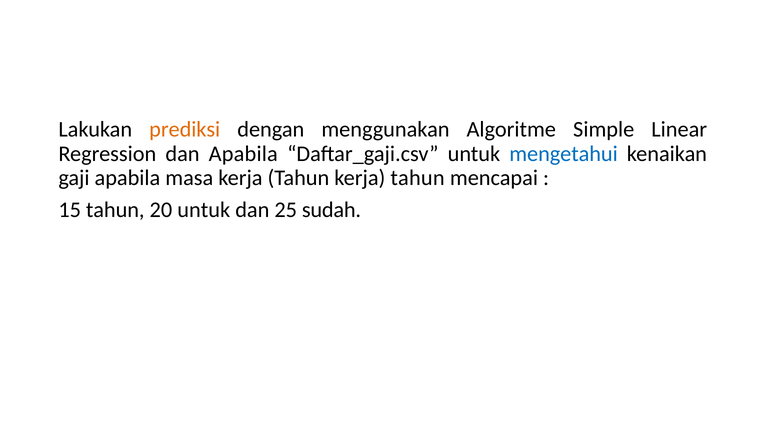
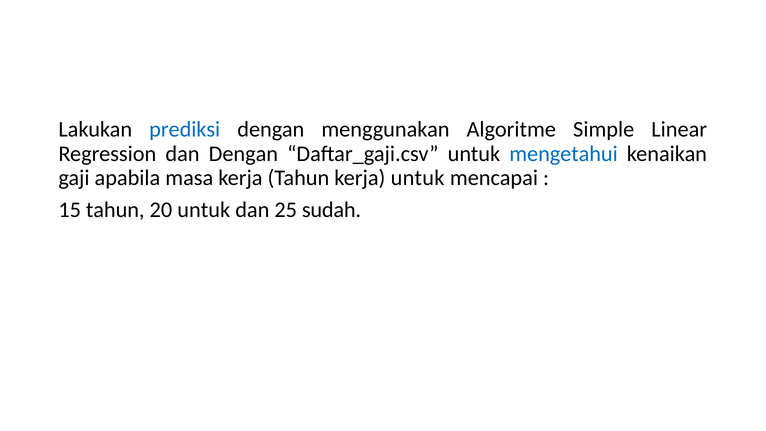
prediksi colour: orange -> blue (185, 130)
dan Apabila: Apabila -> Dengan (243, 154)
Tahun kerja tahun: tahun -> untuk (418, 178)
